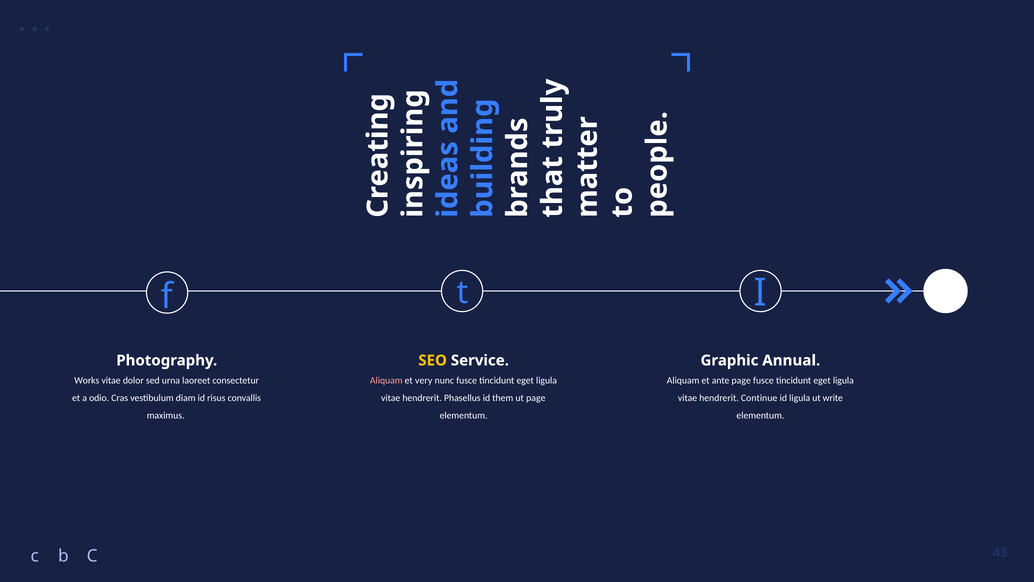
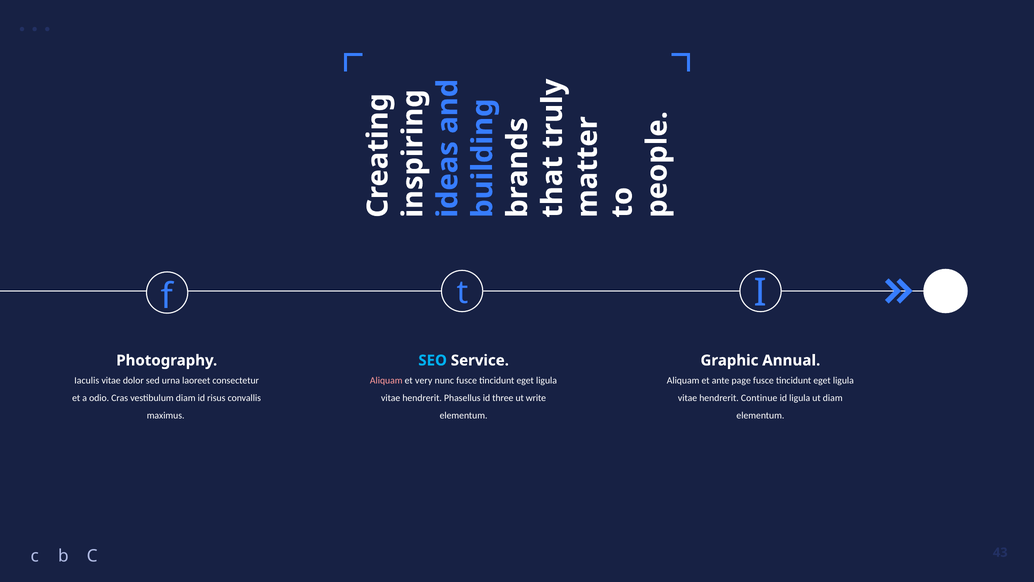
SEO colour: yellow -> light blue (433, 360)
Works: Works -> Iaculis (87, 381)
them: them -> three (503, 398)
ut page: page -> write (536, 398)
ut write: write -> diam (833, 398)
